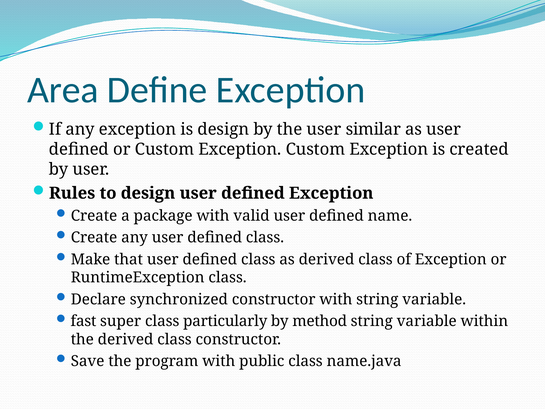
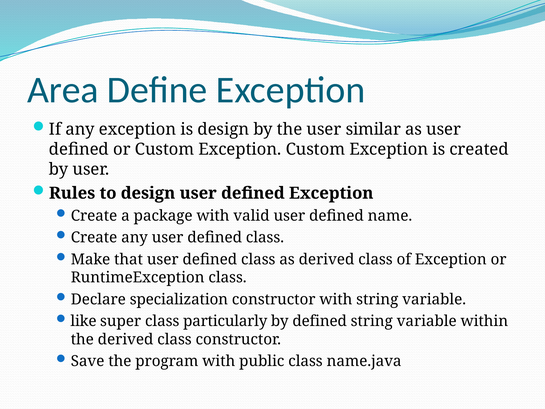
synchronized: synchronized -> specialization (179, 299)
fast: fast -> like (83, 321)
by method: method -> defined (320, 321)
